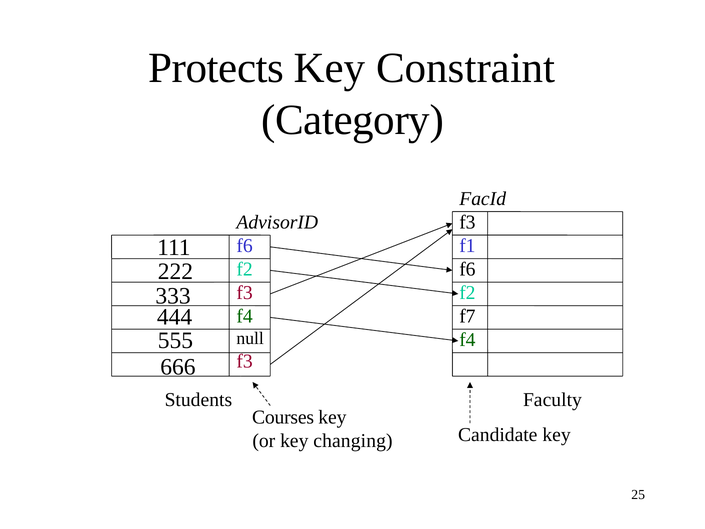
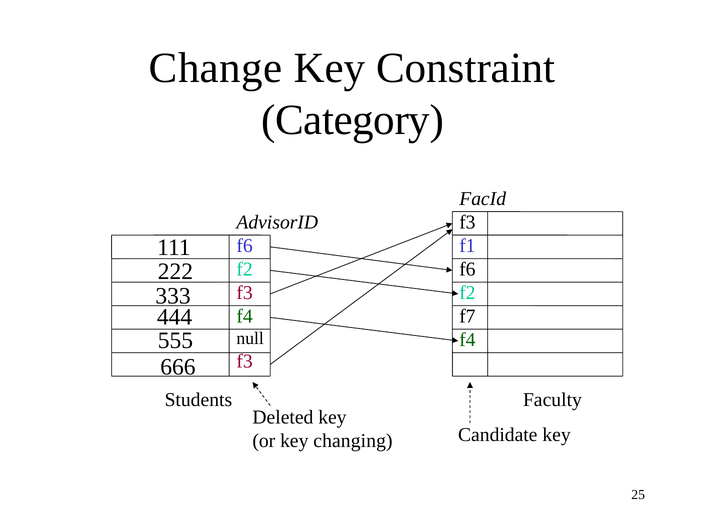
Protects: Protects -> Change (216, 68)
Courses: Courses -> Deleted (283, 417)
